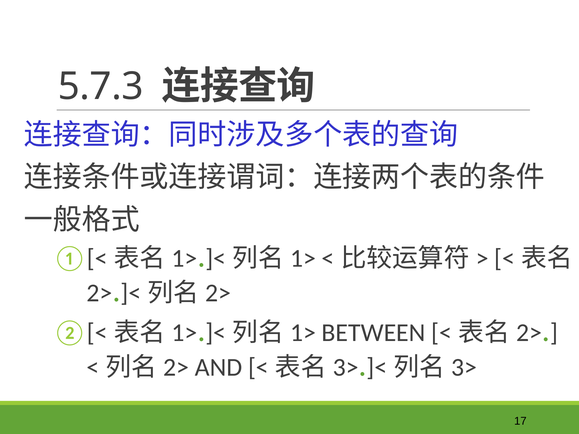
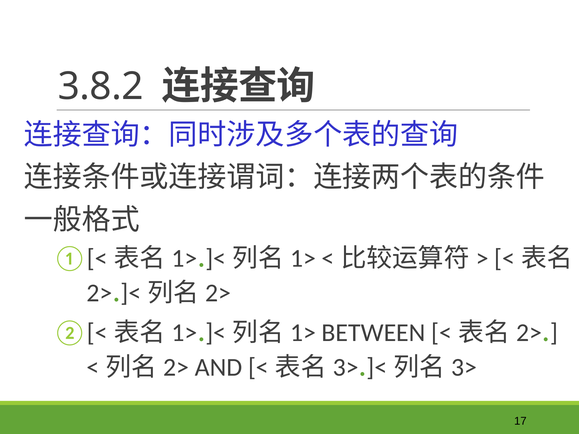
5.7.3: 5.7.3 -> 3.8.2 (101, 86)
